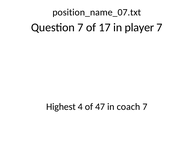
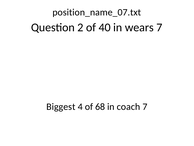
Question 7: 7 -> 2 (80, 27)
17: 17 -> 40 (105, 27)
player: player -> wears (139, 27)
Highest: Highest -> Biggest (61, 106)
47: 47 -> 68 (100, 106)
